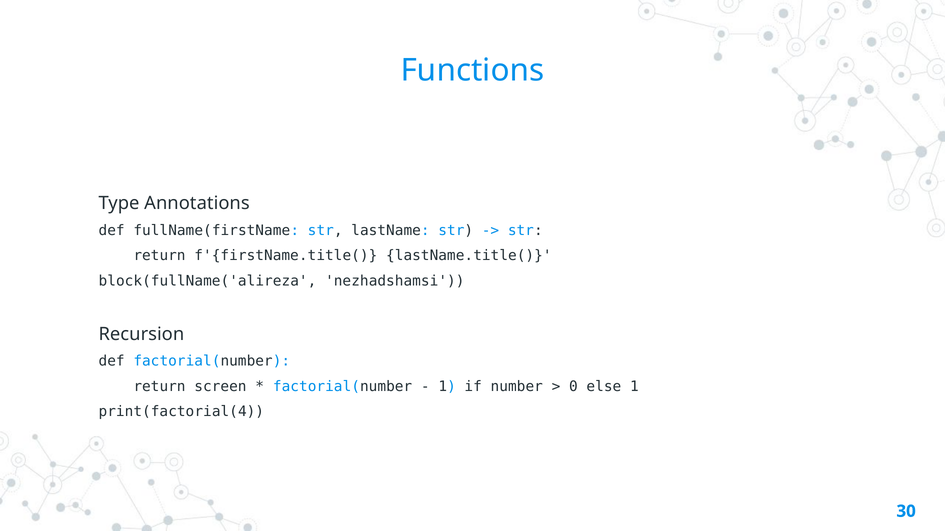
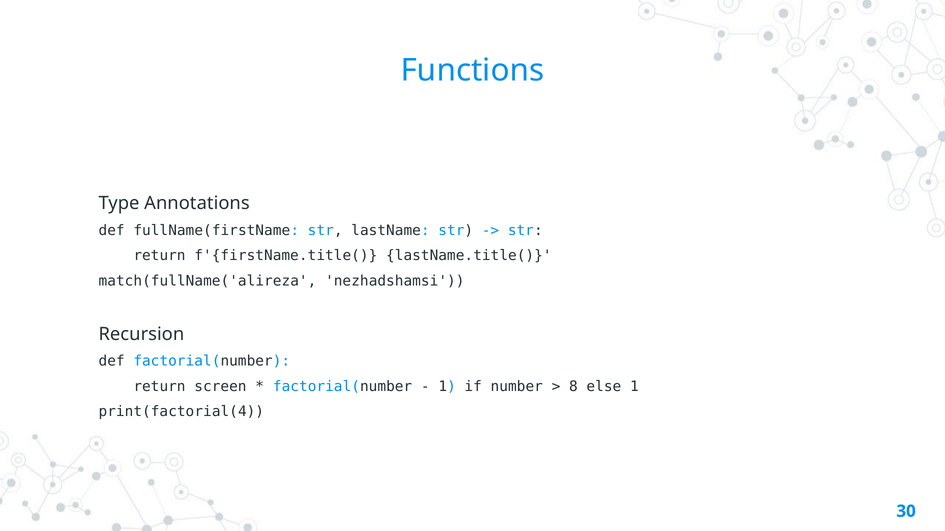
block(fullName('alireza: block(fullName('alireza -> match(fullName('alireza (207, 281)
0: 0 -> 8 (573, 387)
